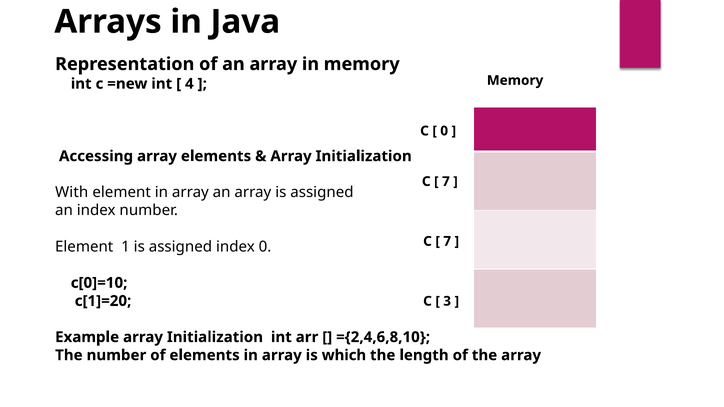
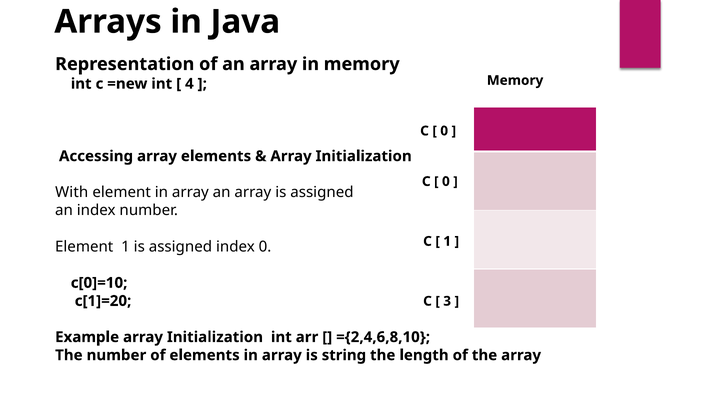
7: 7 -> 0 (446, 182)
7: 7 -> 1 (447, 241)
which: which -> string (344, 355)
